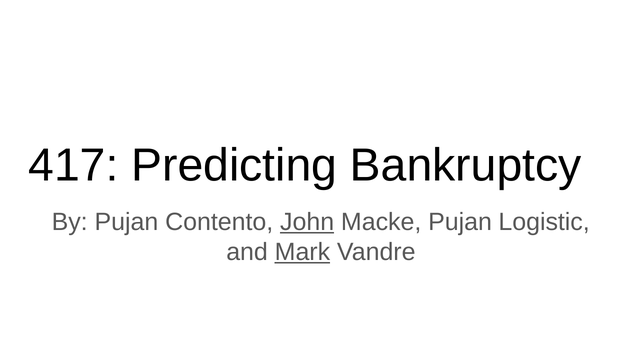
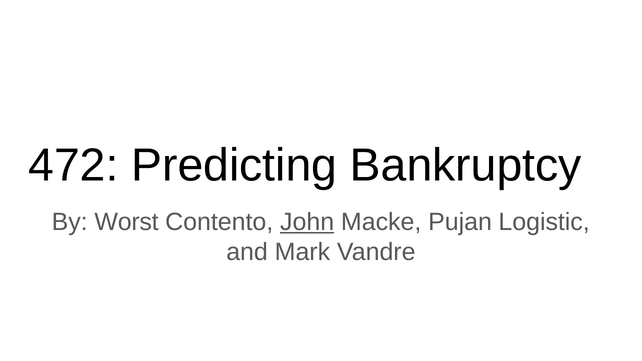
417: 417 -> 472 (73, 165)
By Pujan: Pujan -> Worst (127, 222)
Mark underline: present -> none (302, 252)
